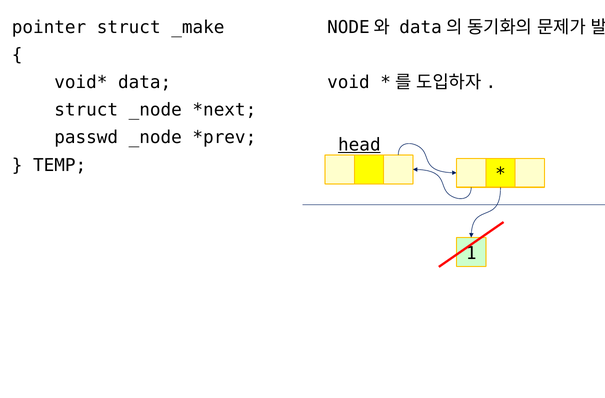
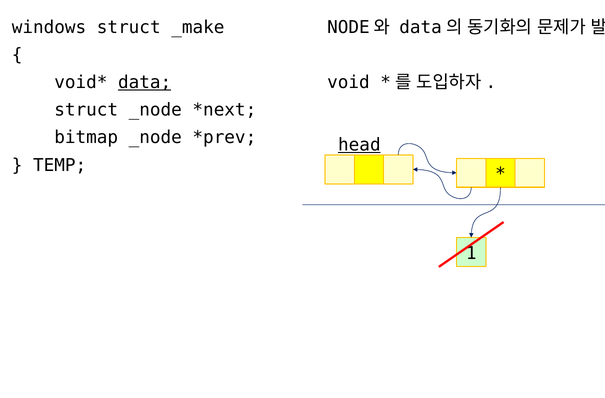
pointer: pointer -> windows (49, 27)
data underline: none -> present (145, 82)
passwd: passwd -> bitmap (86, 137)
